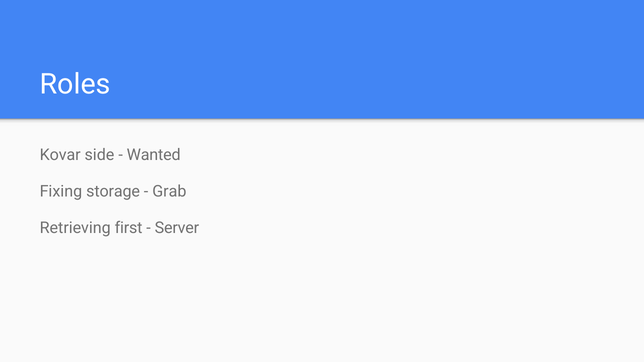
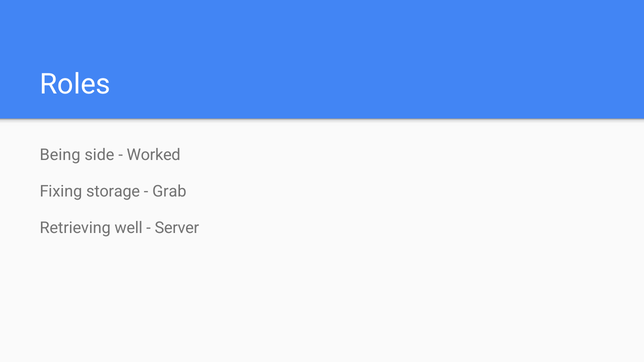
Kovar: Kovar -> Being (60, 155)
Wanted: Wanted -> Worked (154, 155)
first: first -> well (129, 228)
